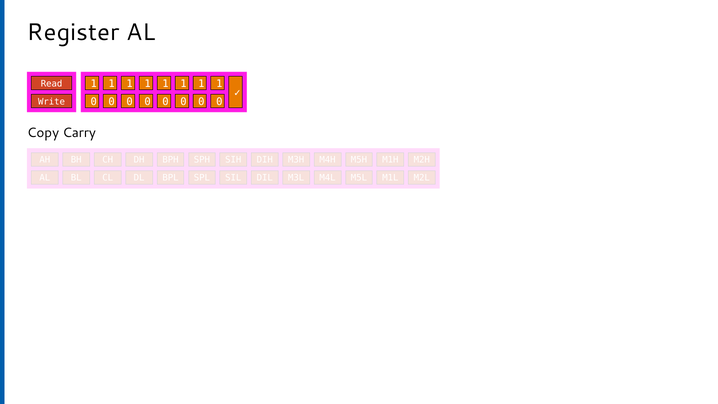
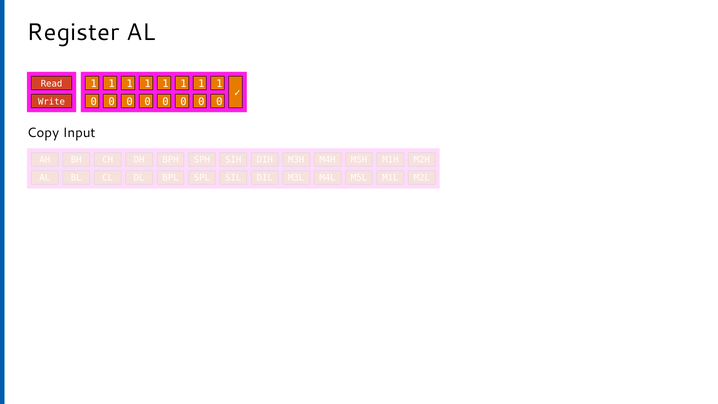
Carry: Carry -> Input (79, 133)
